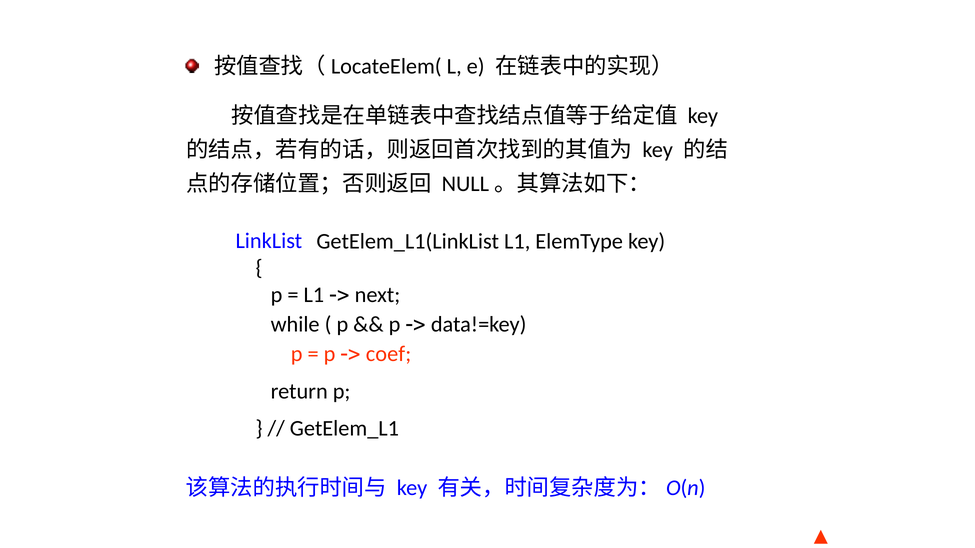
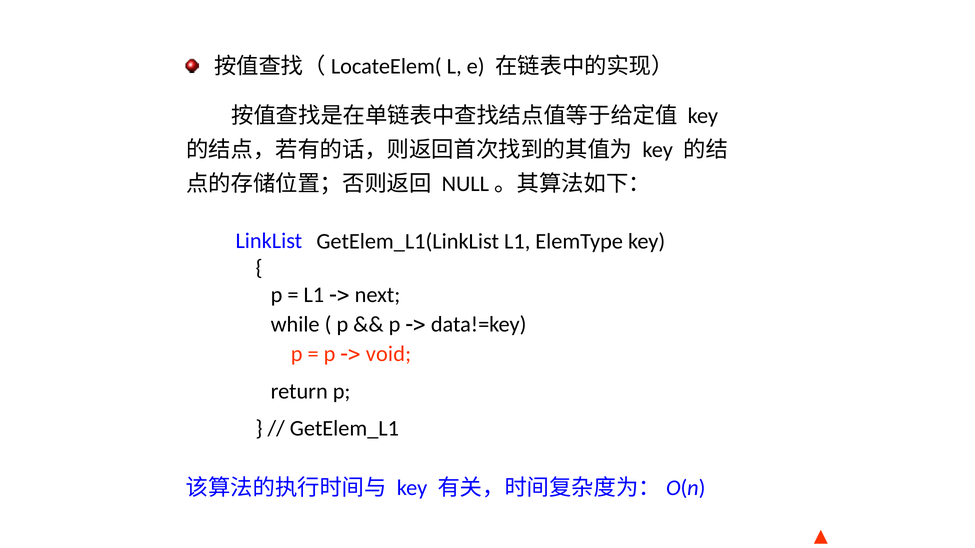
coef: coef -> void (388, 354)
